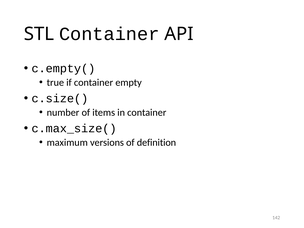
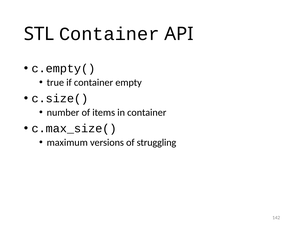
definition: definition -> struggling (156, 143)
